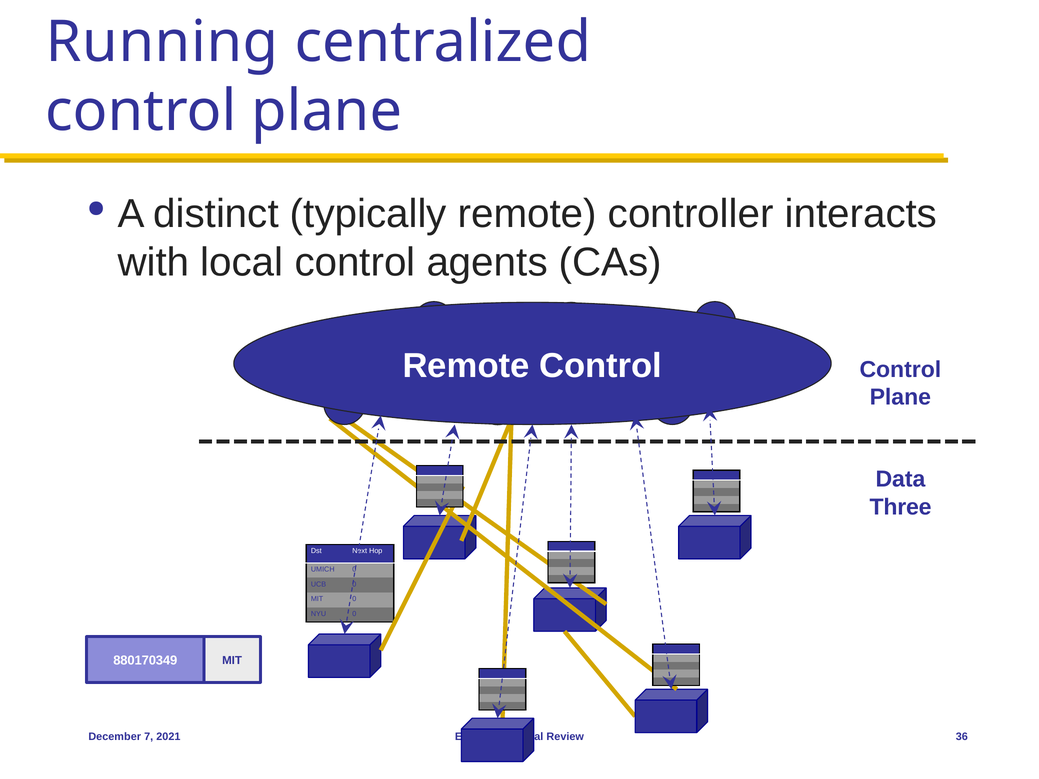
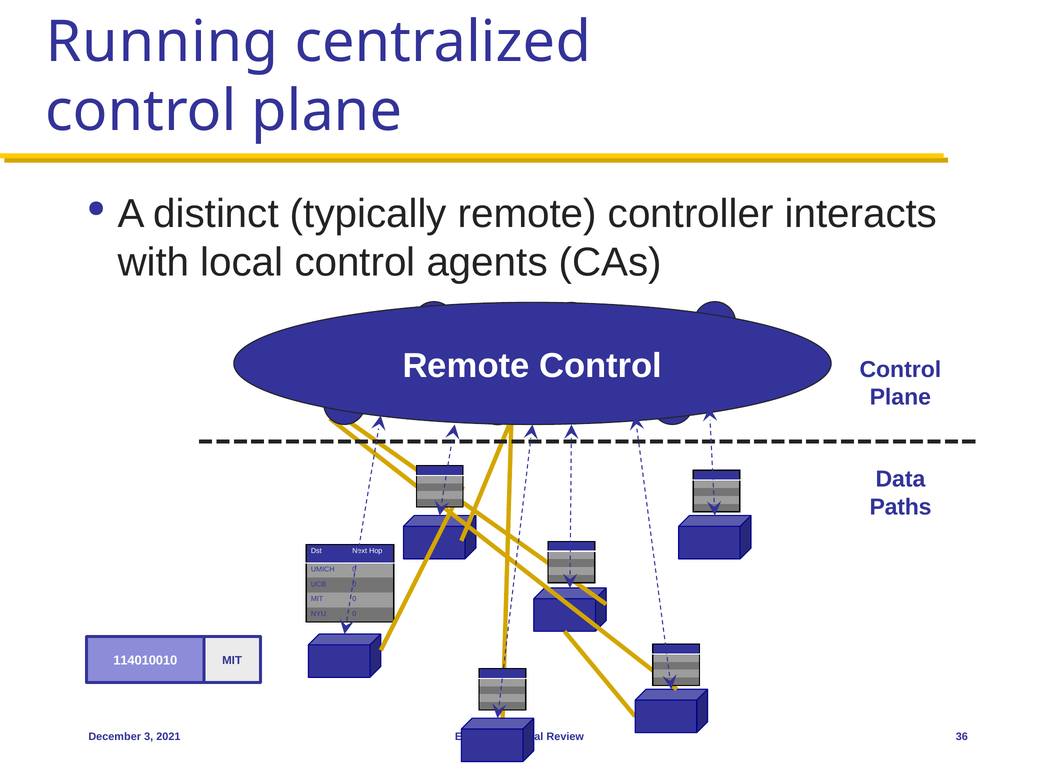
Three: Three -> Paths (901, 507)
880170349: 880170349 -> 114010010 (145, 661)
7: 7 -> 3 (149, 737)
